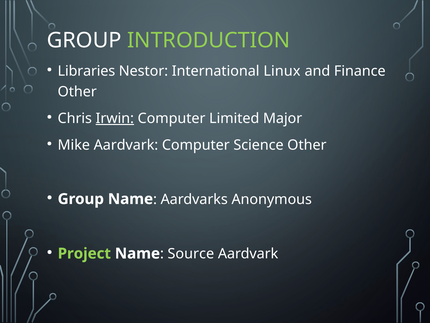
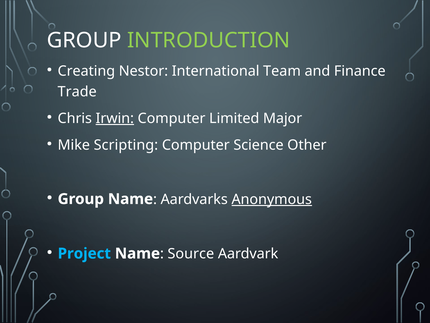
Libraries: Libraries -> Creating (86, 71)
Linux: Linux -> Team (282, 71)
Other: Other -> Trade (77, 92)
Mike Aardvark: Aardvark -> Scripting (126, 145)
Anonymous underline: none -> present (272, 199)
Project colour: light green -> light blue (84, 253)
